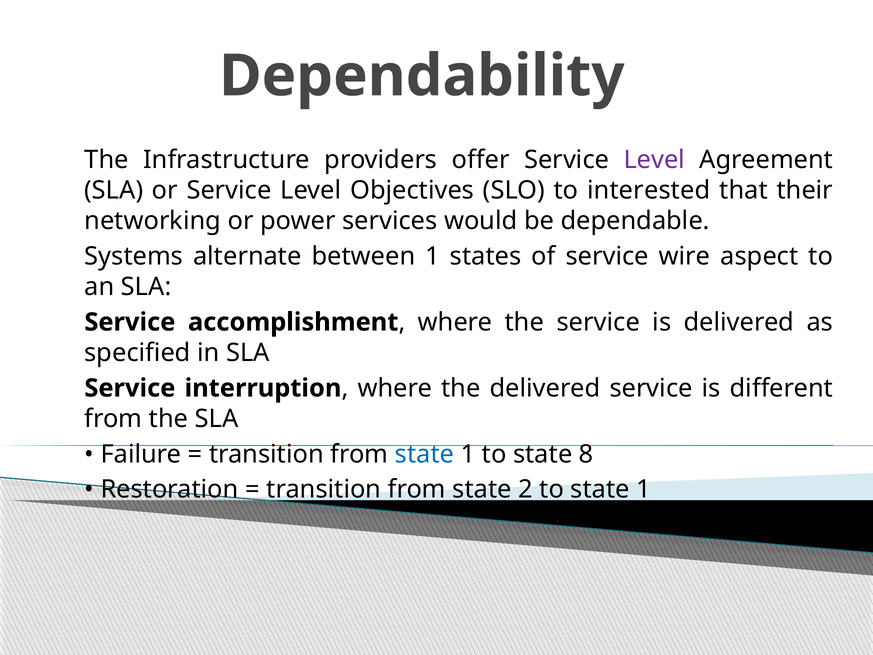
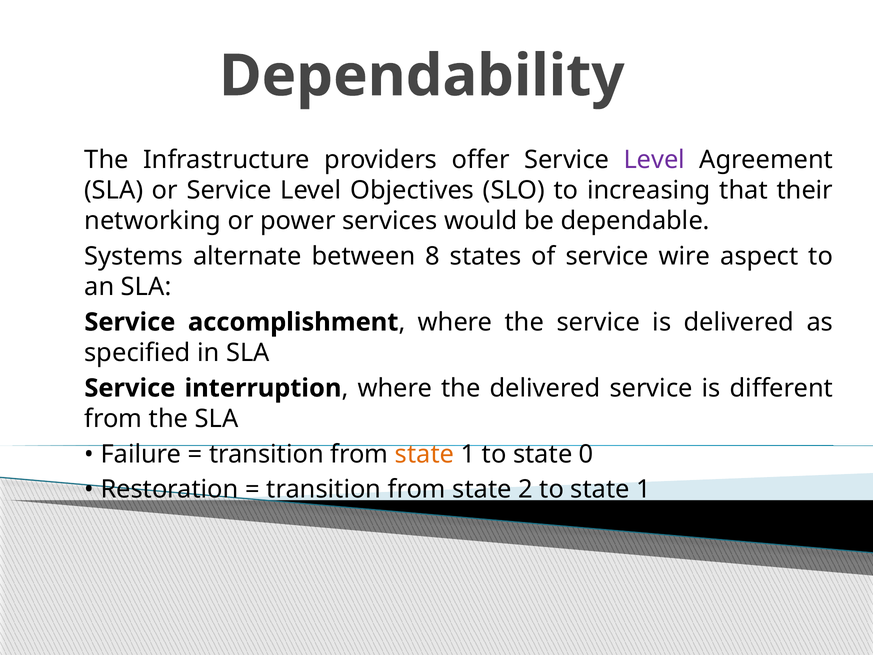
interested: interested -> increasing (649, 190)
between 1: 1 -> 8 (433, 256)
state colour: blue -> orange (425, 454)
8: 8 -> 0 (586, 454)
